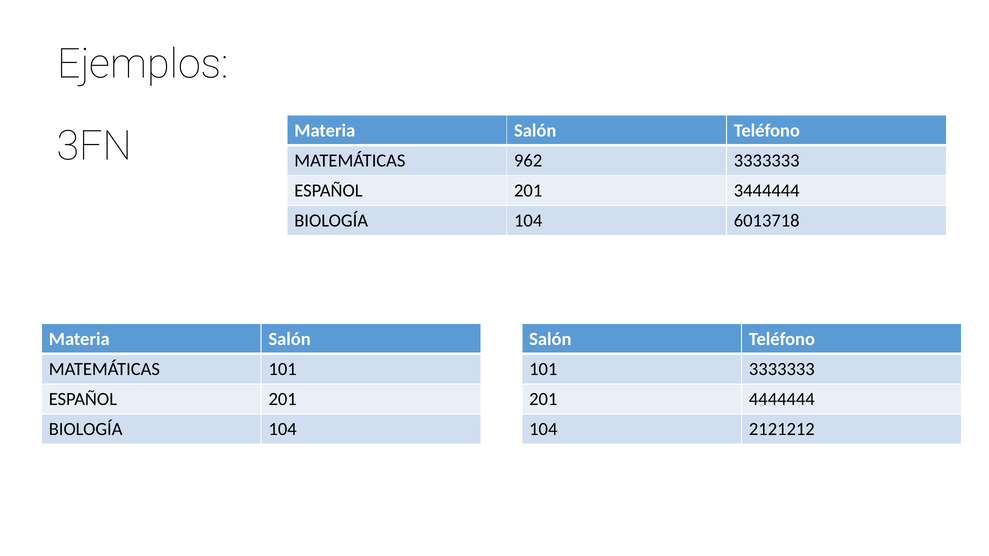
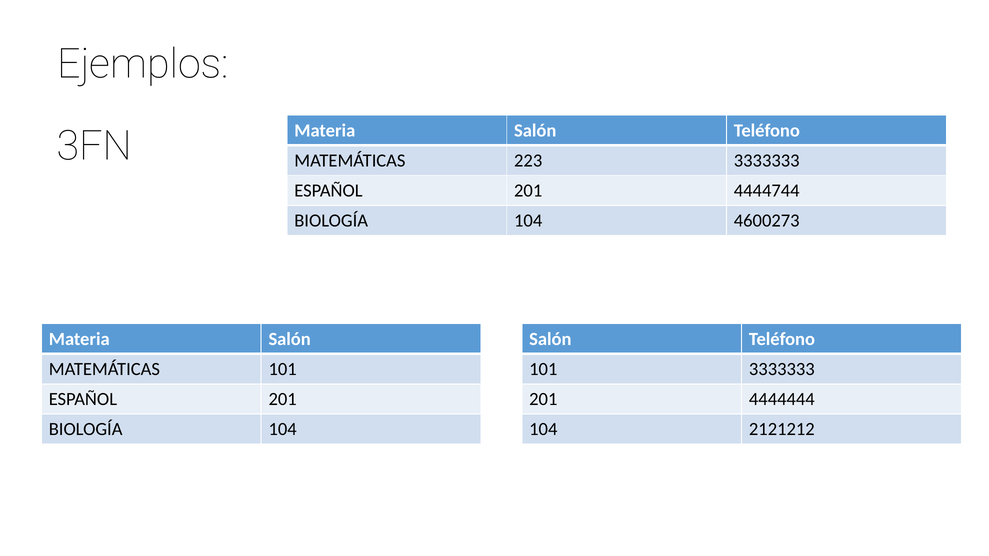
962: 962 -> 223 (528, 161)
3444444: 3444444 -> 4444744 (767, 191)
6013718: 6013718 -> 4600273 (767, 221)
